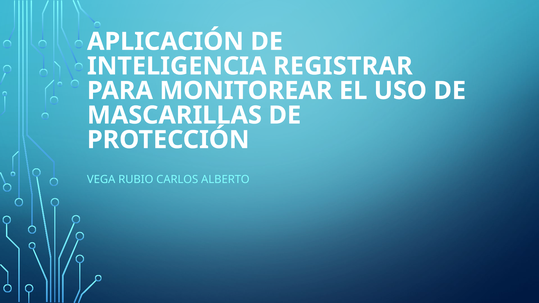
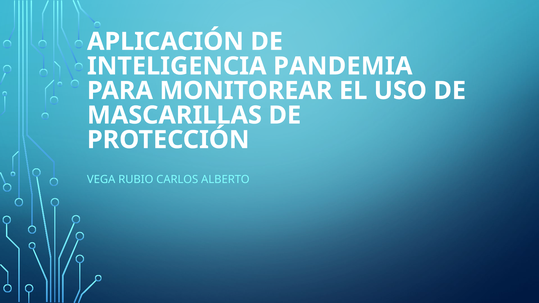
REGISTRAR: REGISTRAR -> PANDEMIA (343, 66)
